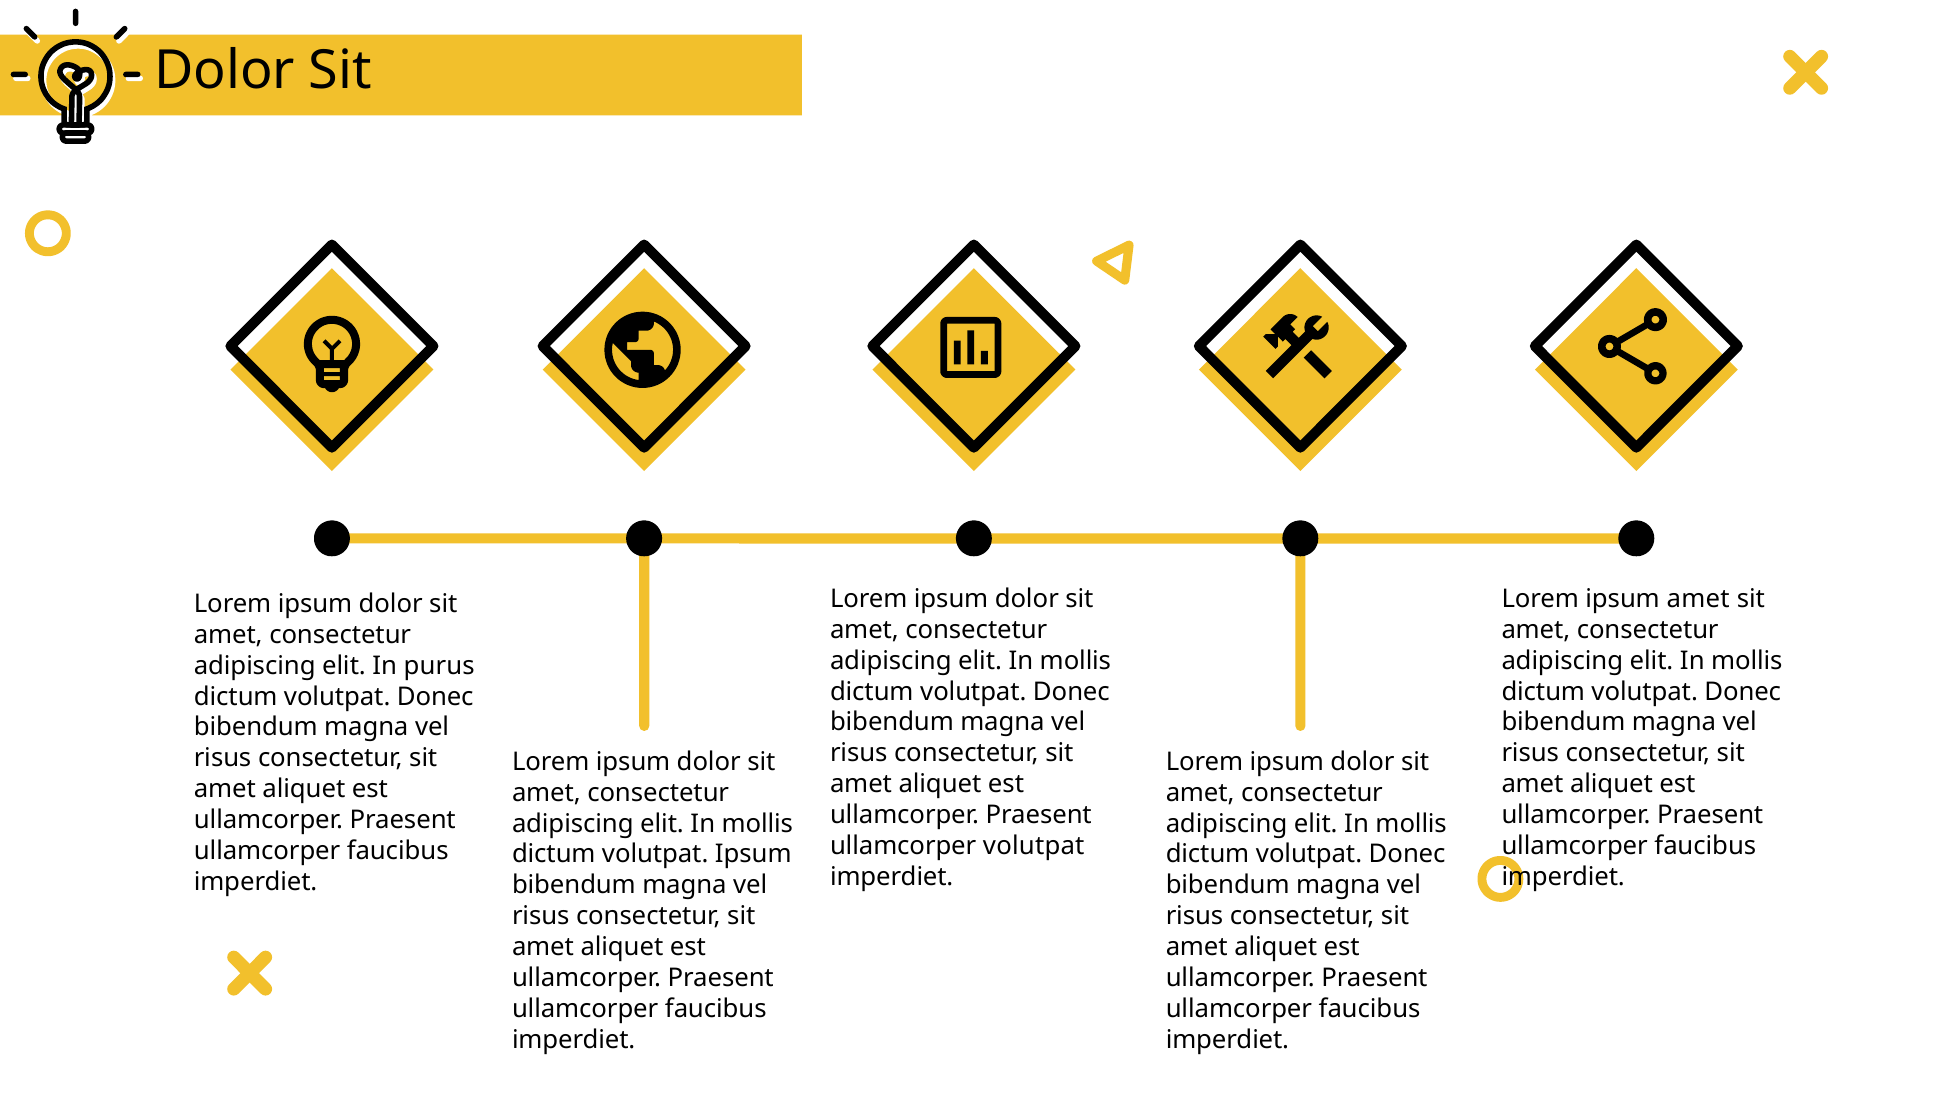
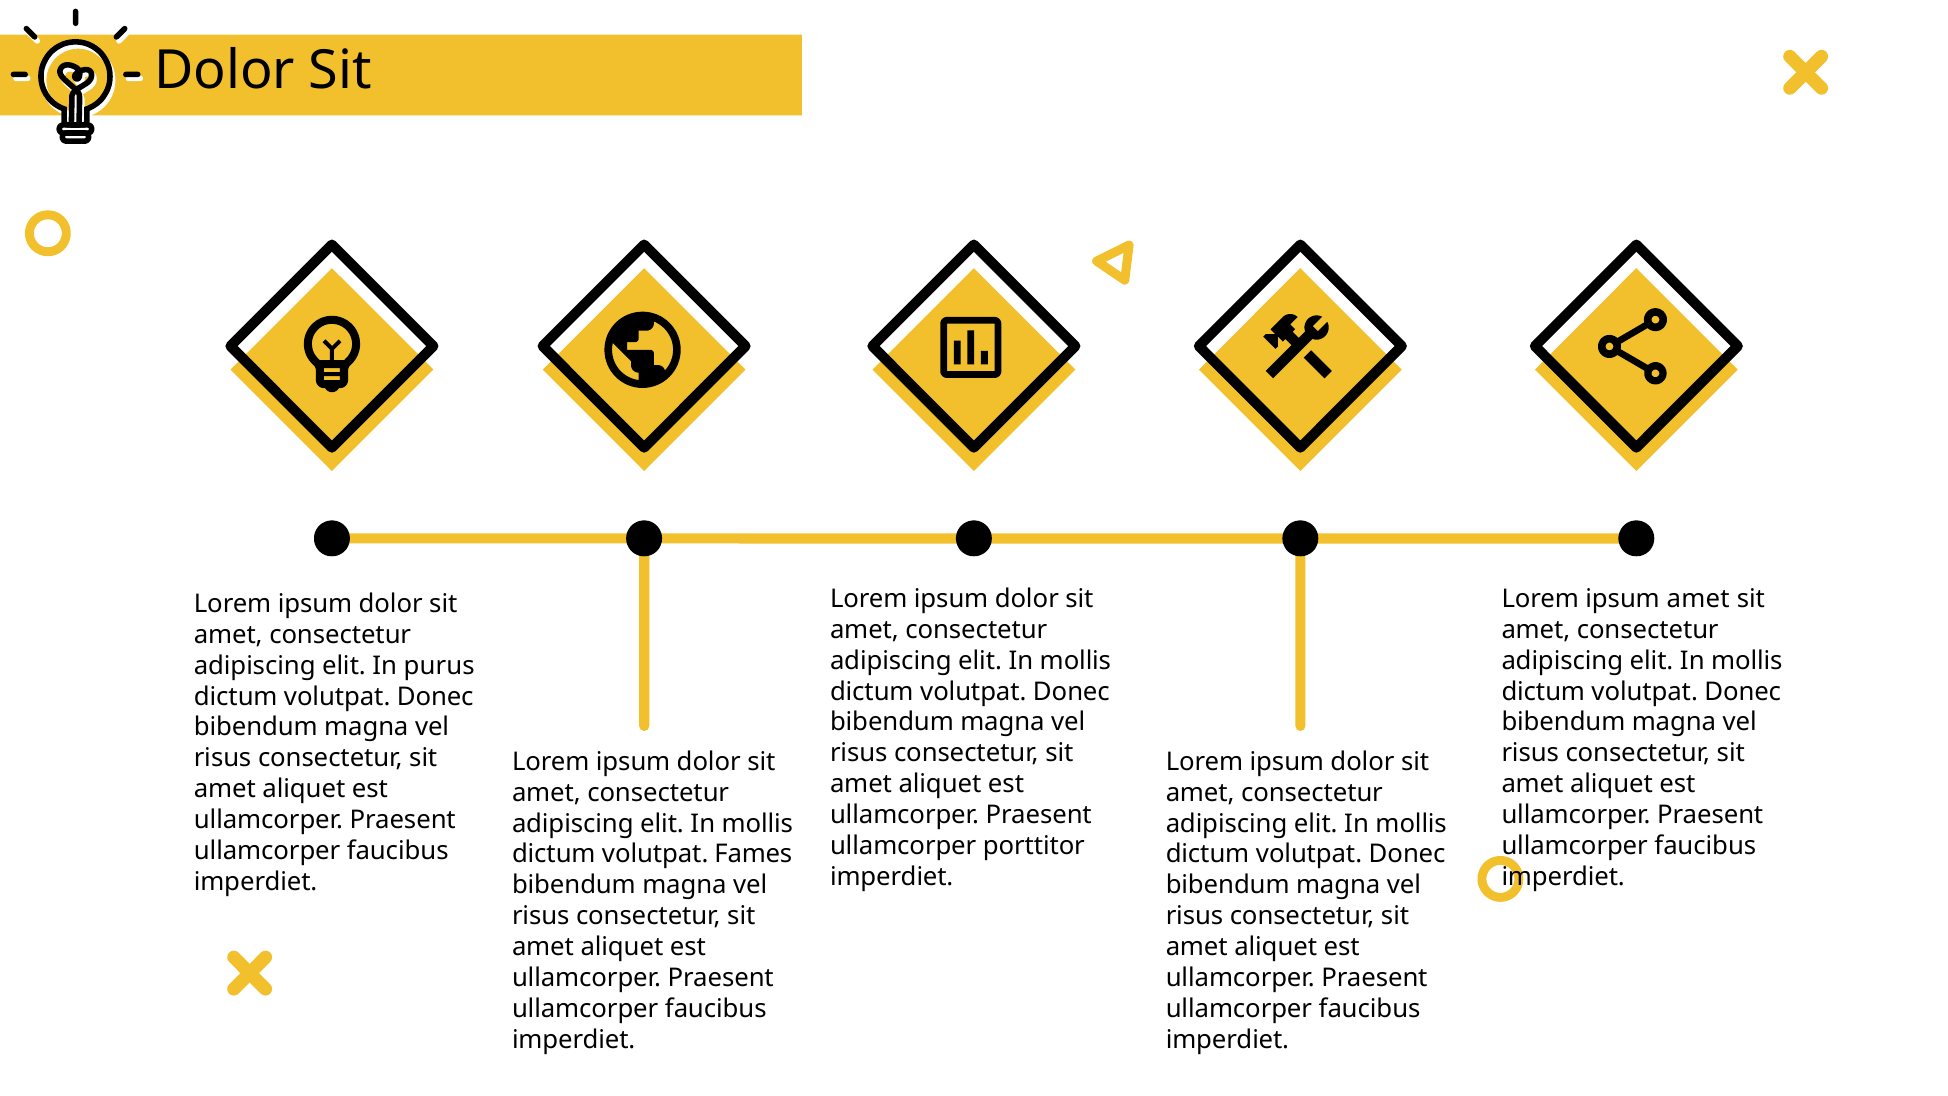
ullamcorper volutpat: volutpat -> porttitor (1034, 846)
volutpat Ipsum: Ipsum -> Fames (753, 854)
